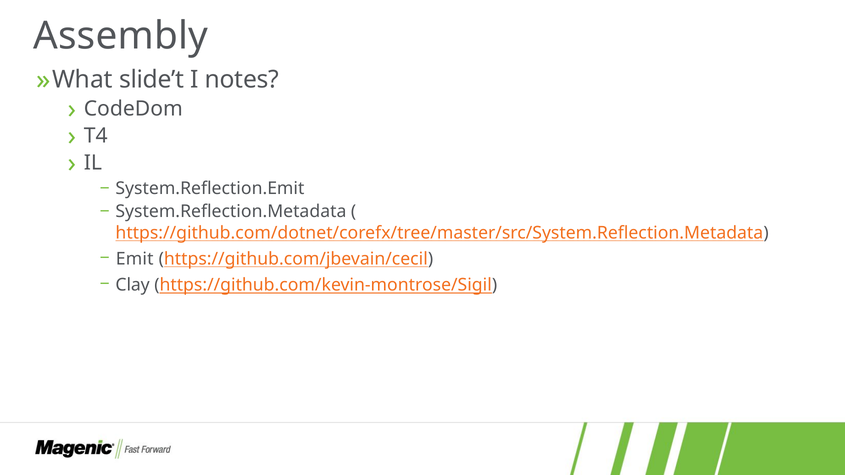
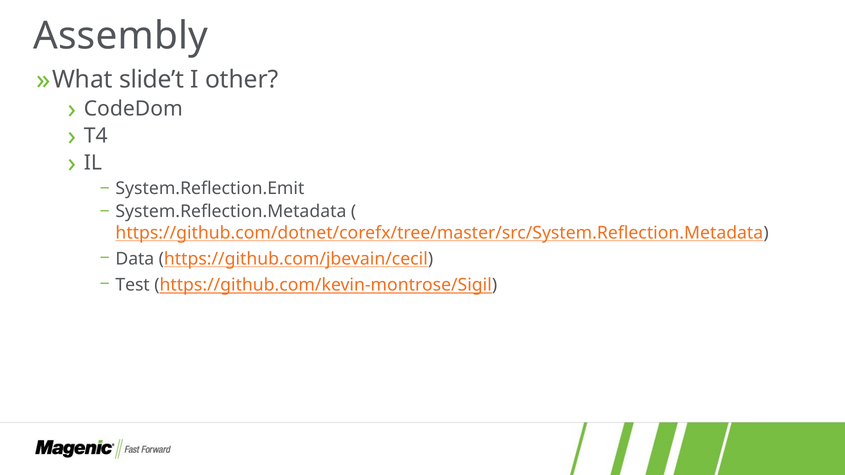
notes: notes -> other (242, 79)
Emit: Emit -> Data (135, 259)
Clay: Clay -> Test (133, 285)
